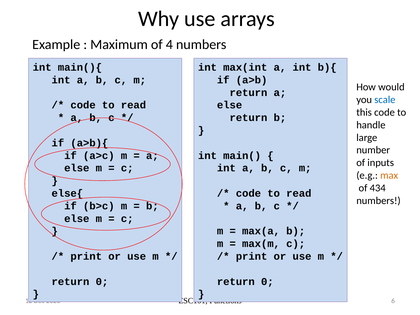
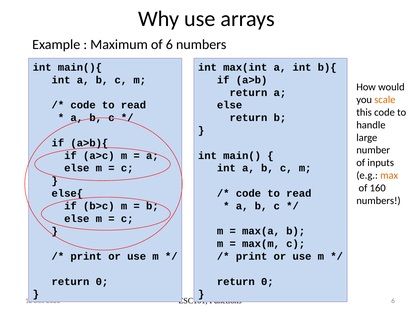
of 4: 4 -> 6 (169, 45)
scale colour: blue -> orange (385, 100)
434: 434 -> 160 (378, 188)
